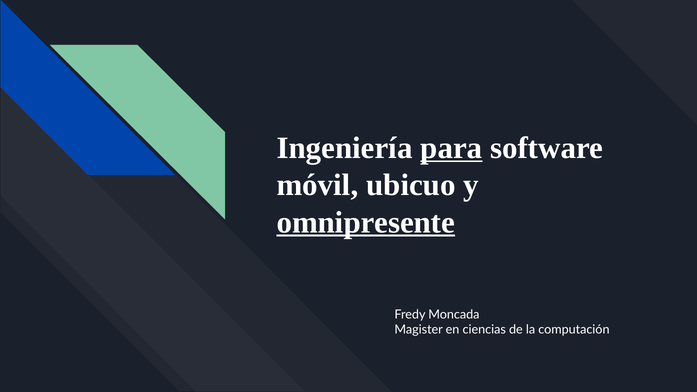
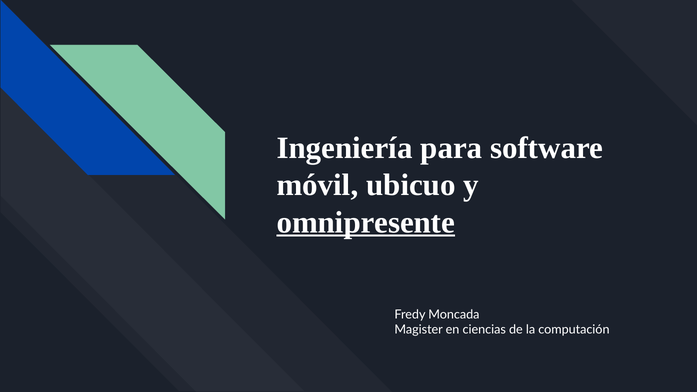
para underline: present -> none (451, 148)
